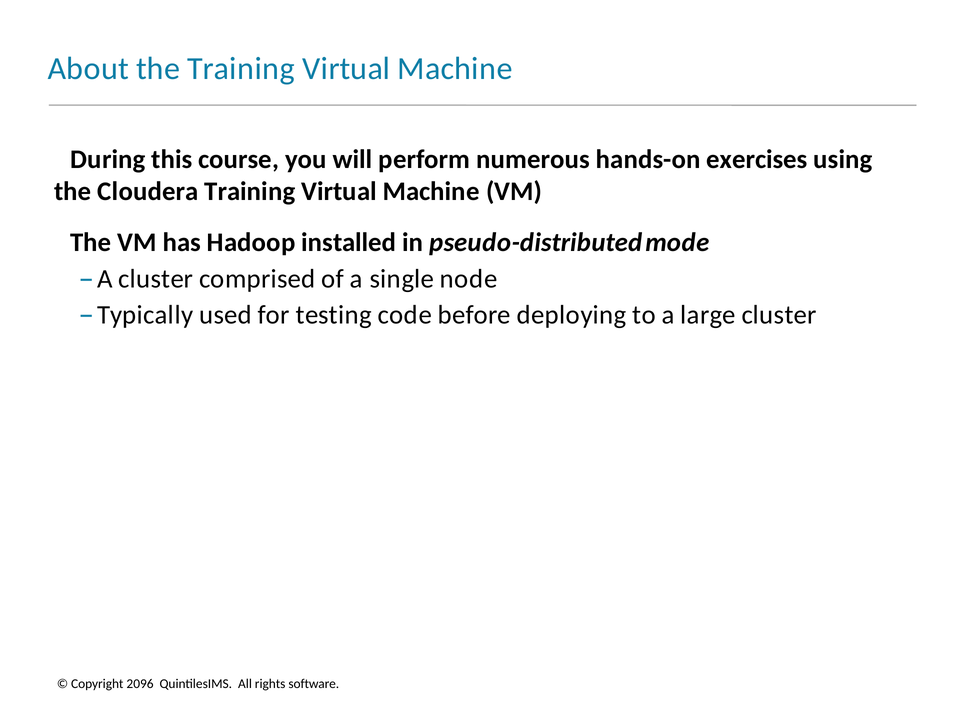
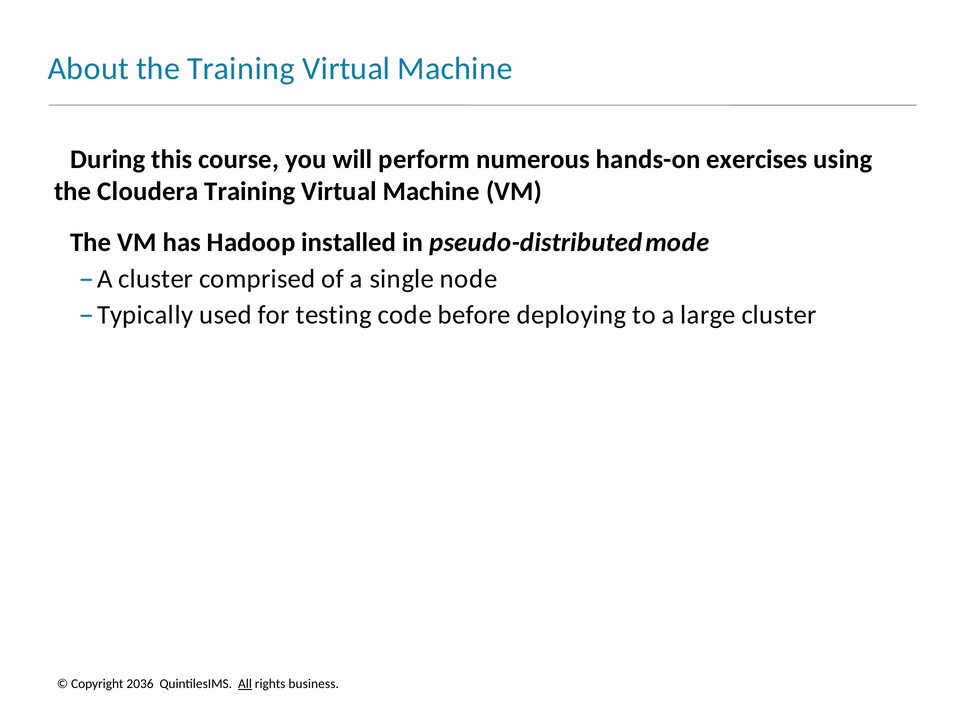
2096: 2096 -> 2036 (140, 684)
All underline: none -> present (245, 684)
software: software -> business (314, 684)
